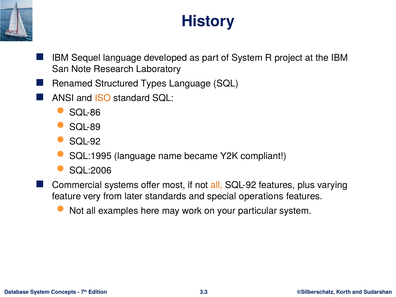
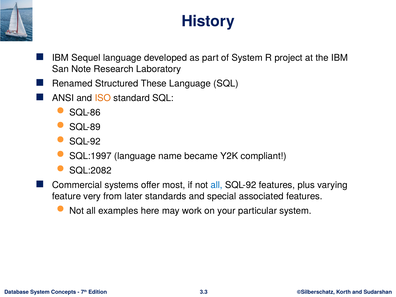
Types: Types -> These (154, 83)
SQL:1995: SQL:1995 -> SQL:1997 (90, 156)
SQL:2006: SQL:2006 -> SQL:2082 (90, 170)
all colour: orange -> blue (217, 185)
operations: operations -> associated (261, 196)
